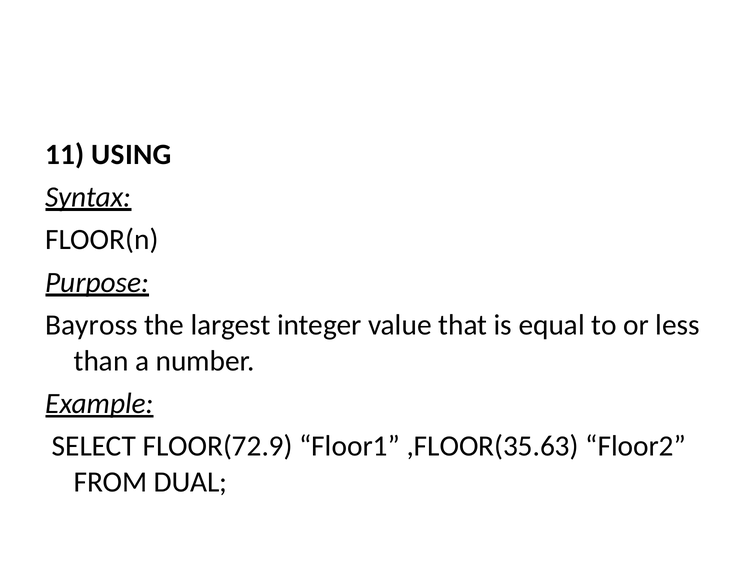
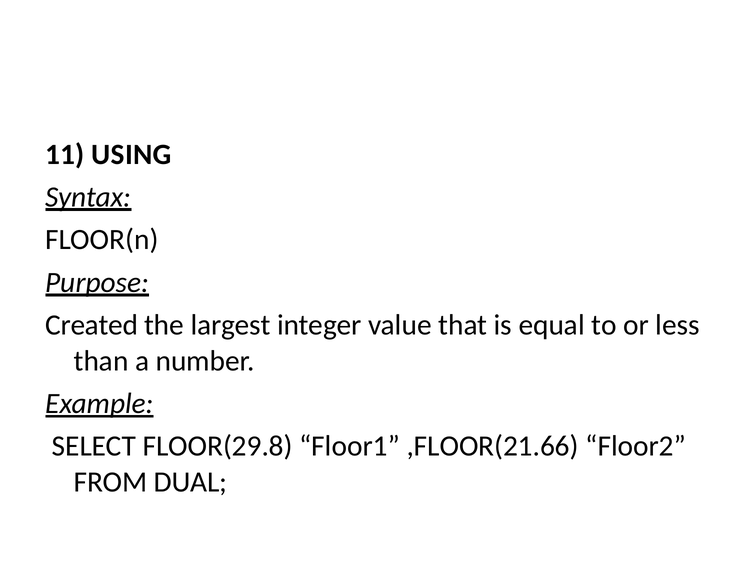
Bayross: Bayross -> Created (92, 325)
FLOOR(72.9: FLOOR(72.9 -> FLOOR(29.8 (218, 446)
,FLOOR(35.63: ,FLOOR(35.63 -> ,FLOOR(21.66 (493, 446)
